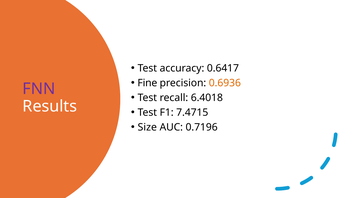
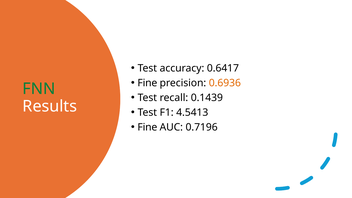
FNN colour: purple -> green (39, 89)
6.4018: 6.4018 -> 0.1439 (207, 98)
7.4715: 7.4715 -> 4.5413 (192, 112)
Size: Size -> Fine (147, 127)
